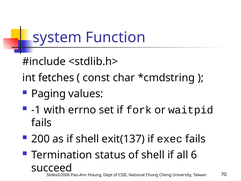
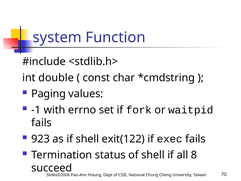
fetches: fetches -> double (56, 78)
200: 200 -> 923 (41, 139)
exit(137: exit(137 -> exit(122 (123, 139)
6: 6 -> 8 (194, 155)
